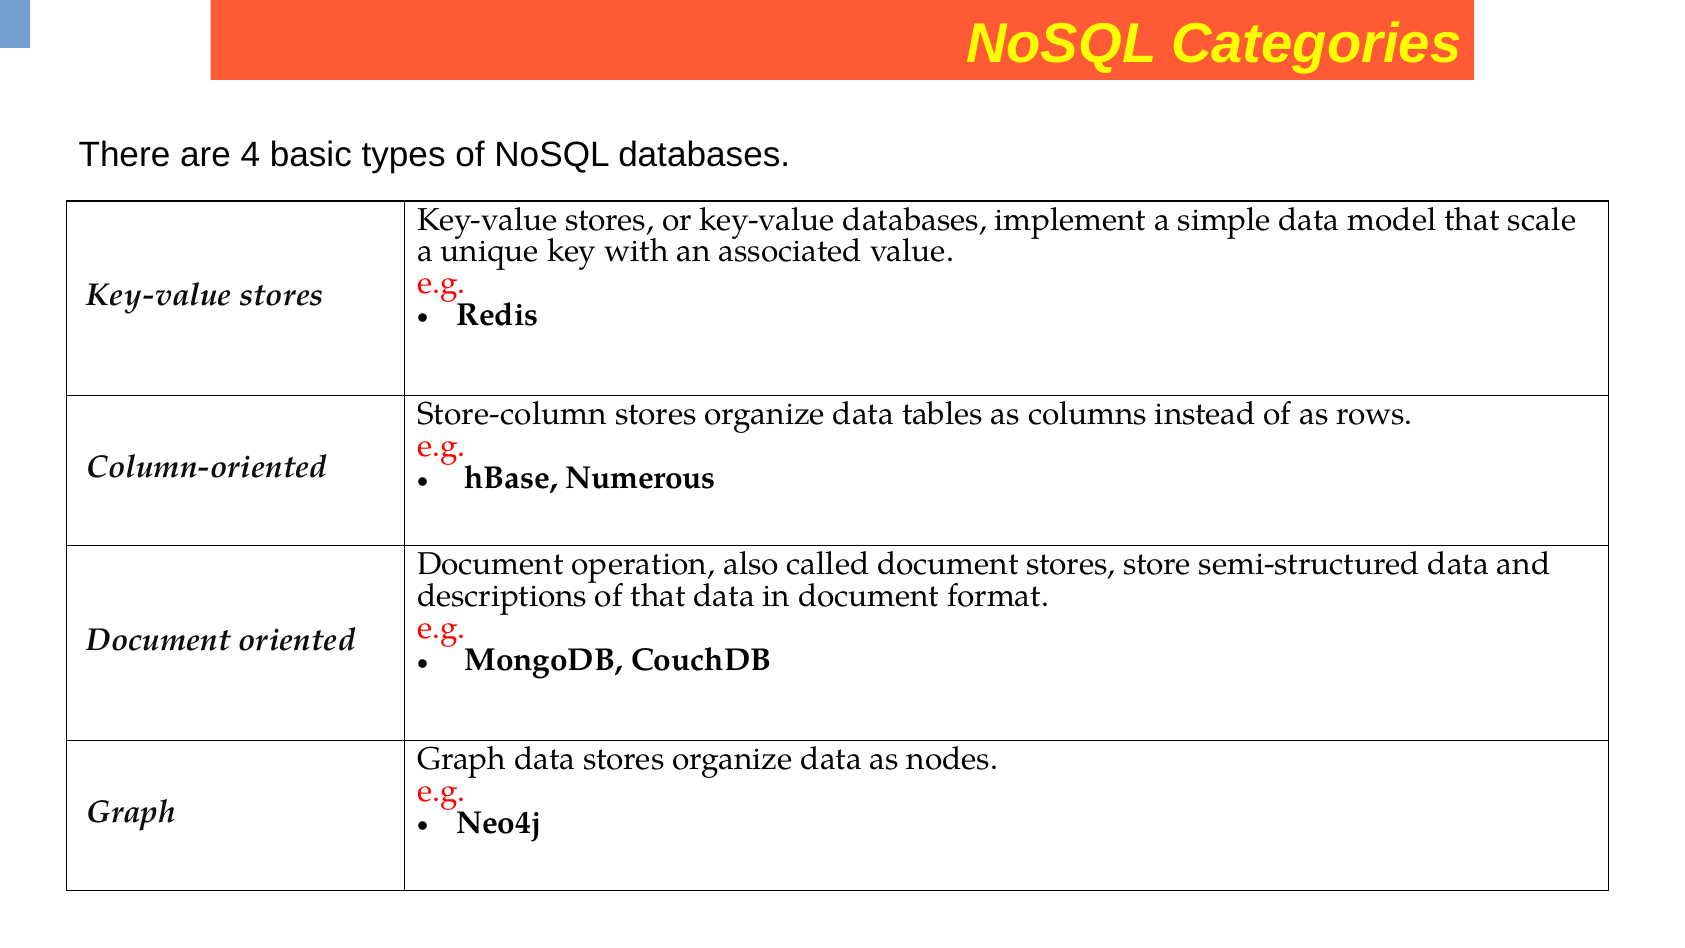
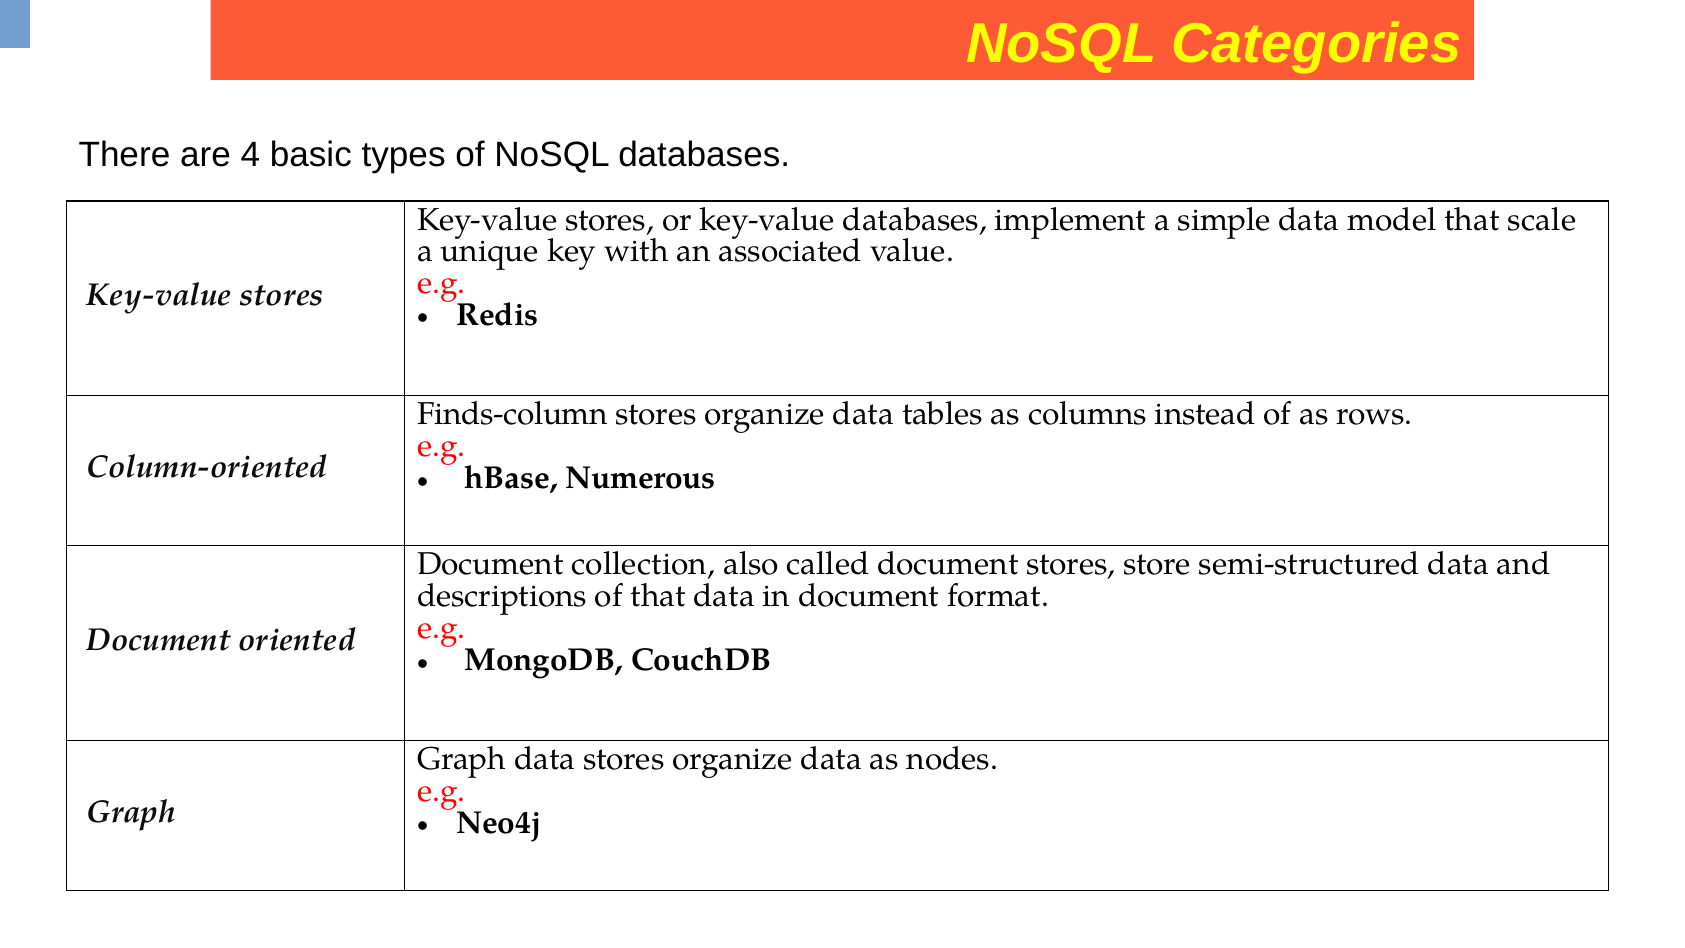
Store-column: Store-column -> Finds-column (512, 414)
operation: operation -> collection (643, 564)
